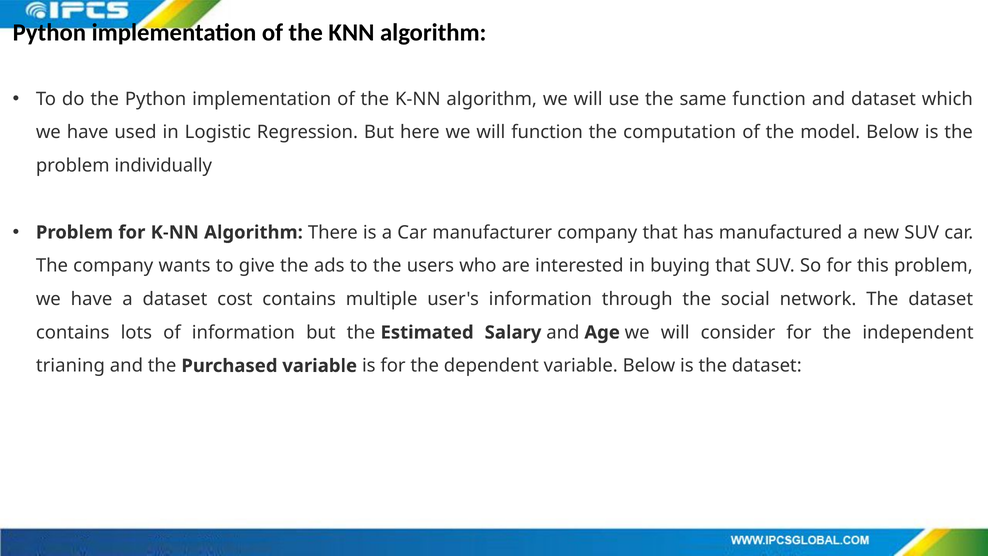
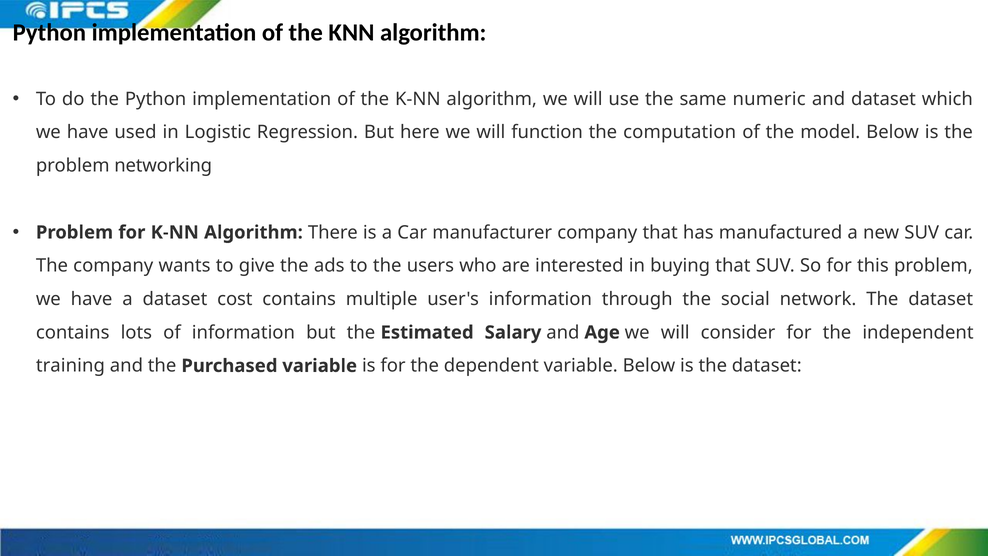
same function: function -> numeric (769, 99)
individually: individually -> networking (163, 166)
trianing: trianing -> training (70, 366)
